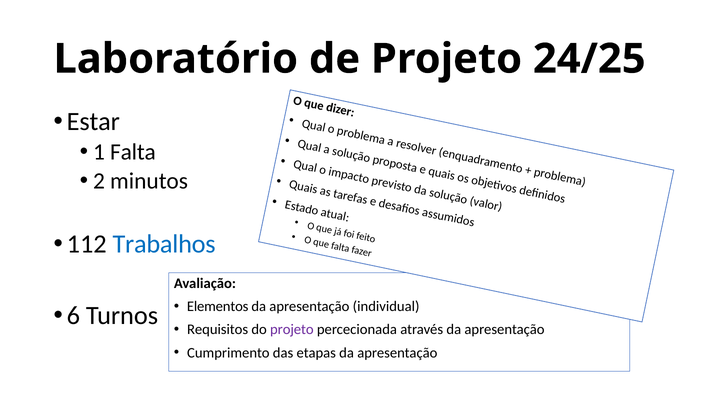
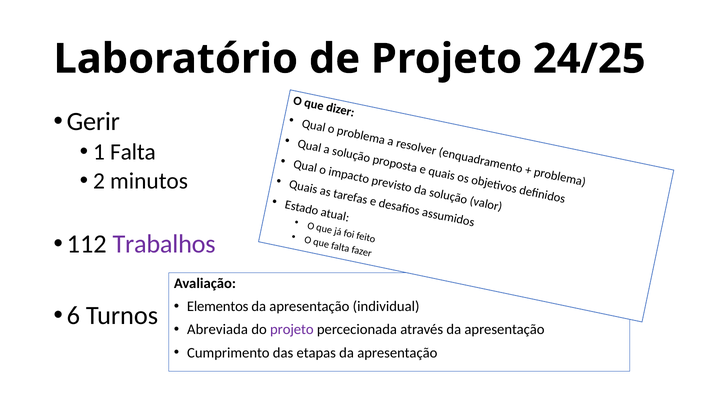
Estar: Estar -> Gerir (93, 121)
Trabalhos colour: blue -> purple (164, 244)
Requisitos: Requisitos -> Abreviada (218, 329)
